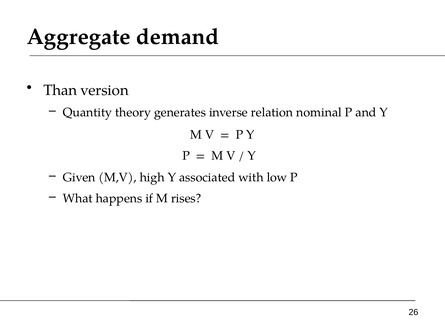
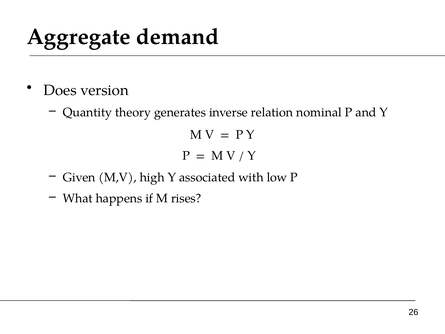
Than: Than -> Does (60, 90)
